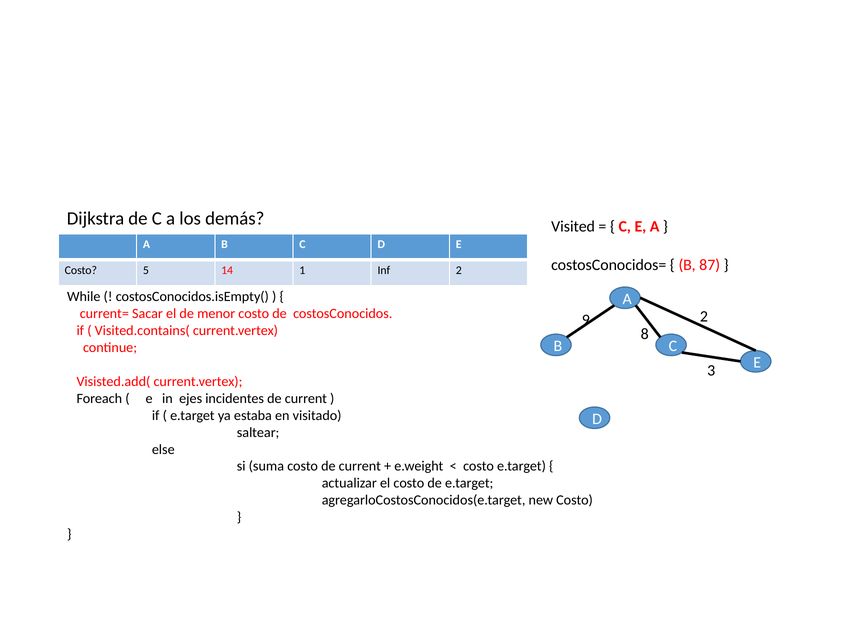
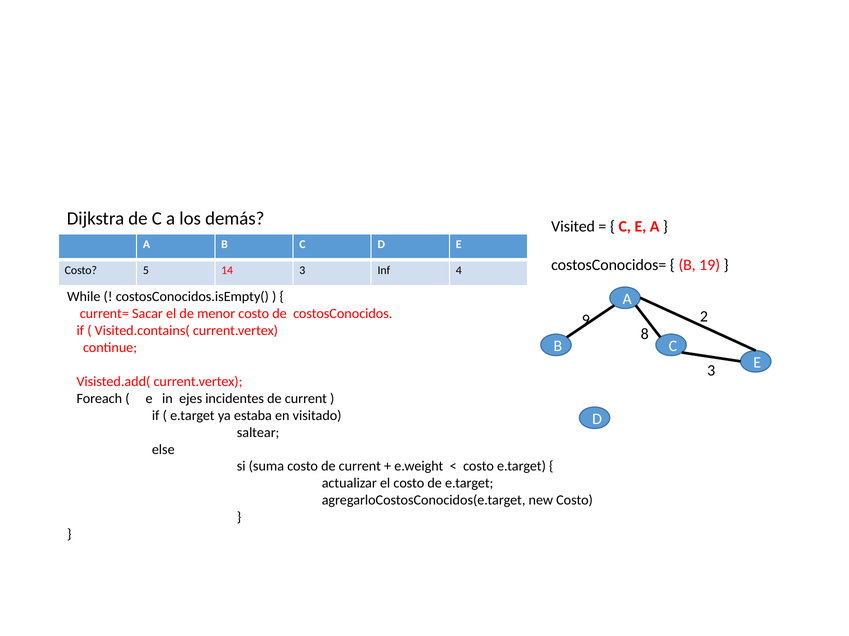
87: 87 -> 19 (710, 265)
14 1: 1 -> 3 (302, 270)
Inf 2: 2 -> 4 (459, 270)
